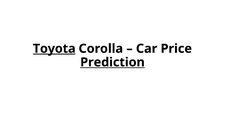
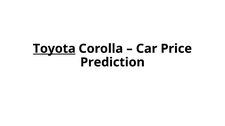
Prediction underline: present -> none (112, 63)
